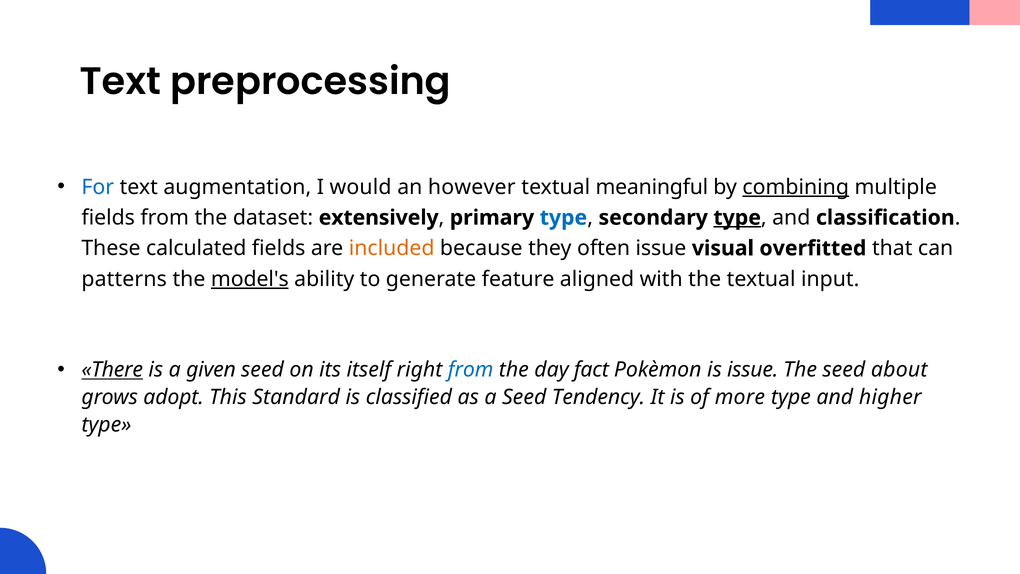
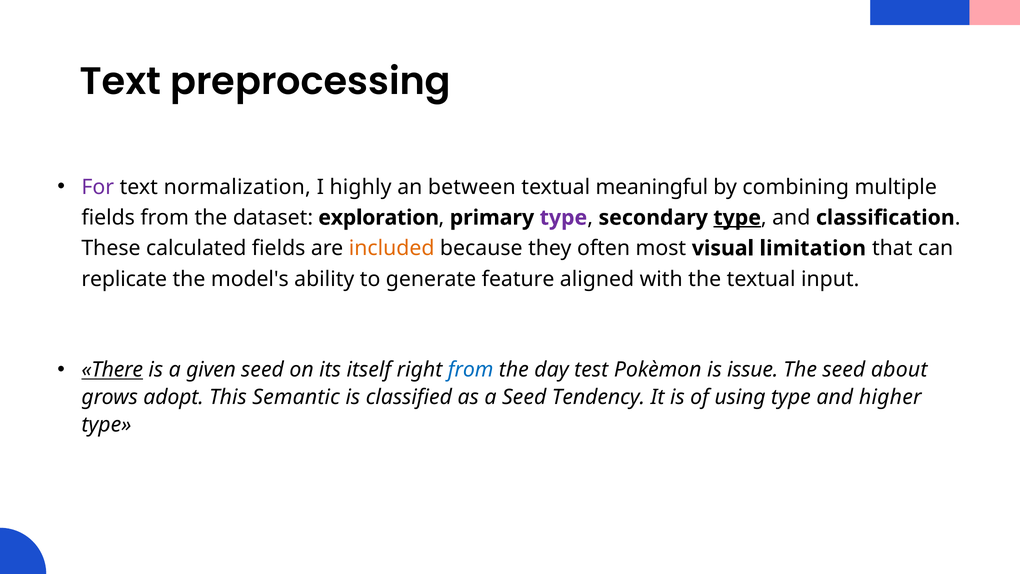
For colour: blue -> purple (98, 187)
augmentation: augmentation -> normalization (237, 187)
would: would -> highly (361, 187)
however: however -> between (472, 187)
combining underline: present -> none (796, 187)
extensively: extensively -> exploration (379, 218)
type colour: blue -> purple (563, 218)
often issue: issue -> most (661, 248)
overfitted: overfitted -> limitation (813, 248)
patterns: patterns -> replicate (124, 279)
model's underline: present -> none (250, 279)
fact: fact -> test (591, 370)
Standard: Standard -> Semantic (296, 397)
more: more -> using (740, 397)
